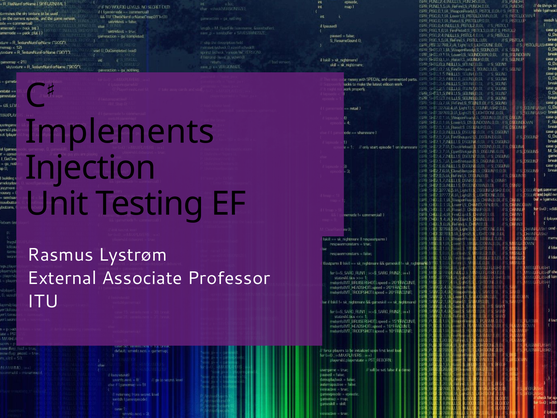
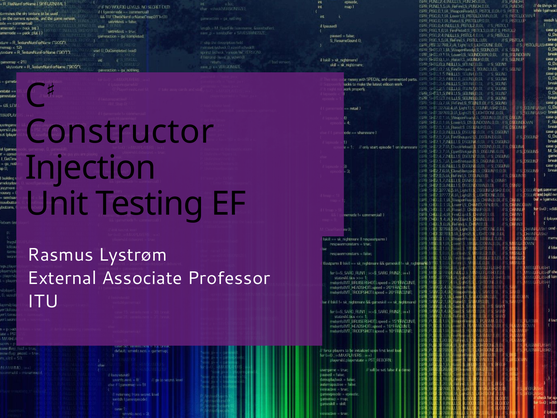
Implements: Implements -> Constructor (120, 132)
